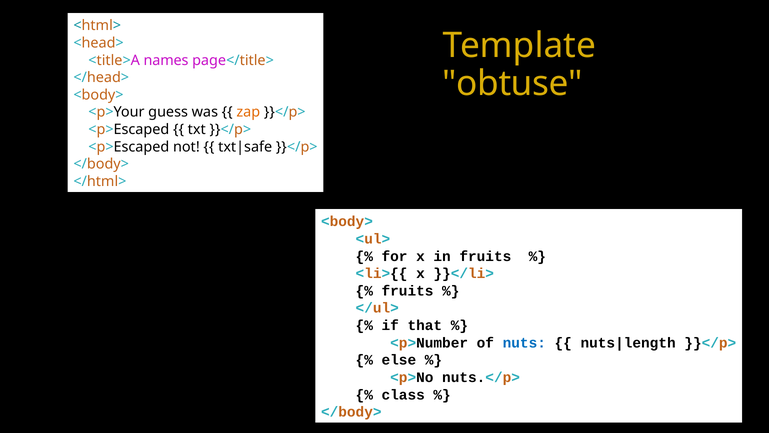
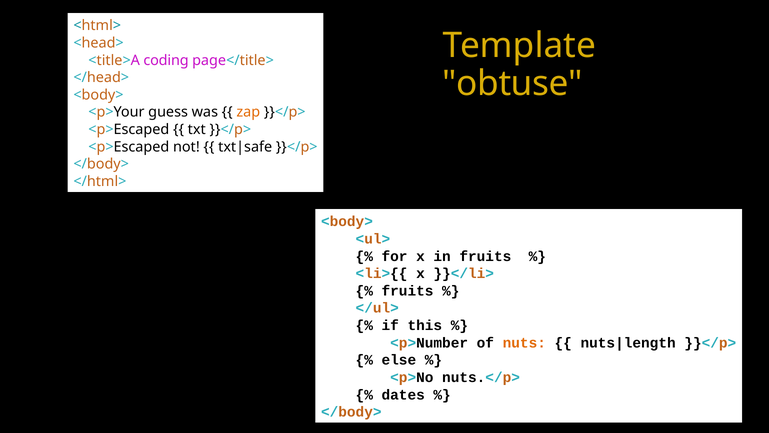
names: names -> coding (166, 60)
that: that -> this (425, 325)
nuts colour: blue -> orange (524, 342)
class: class -> dates (403, 394)
